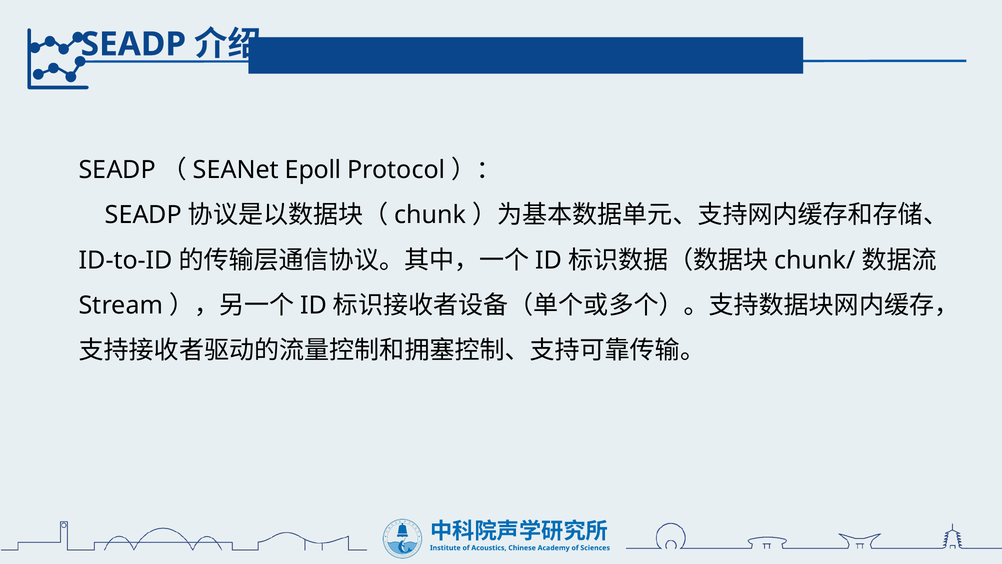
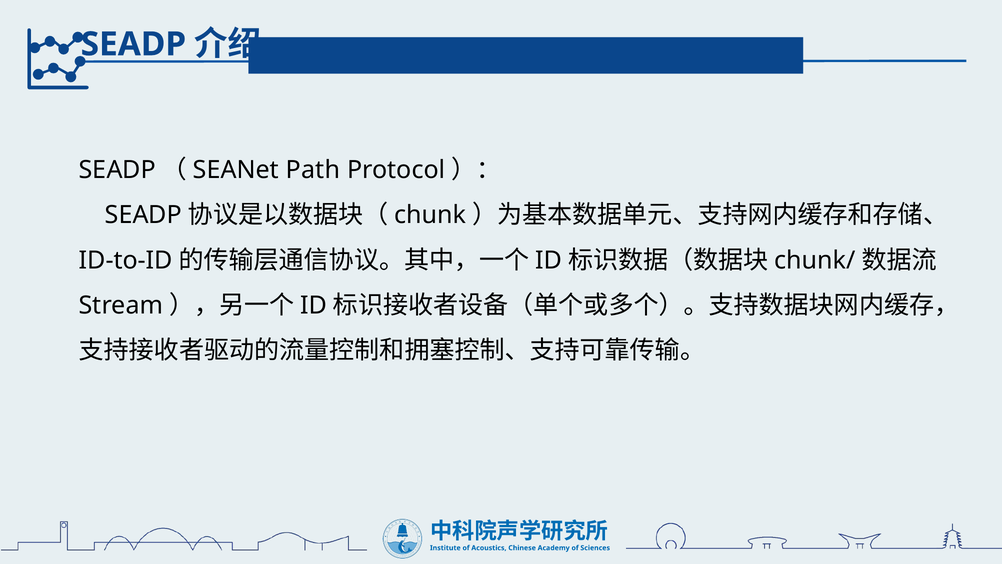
Epoll: Epoll -> Path (313, 170)
